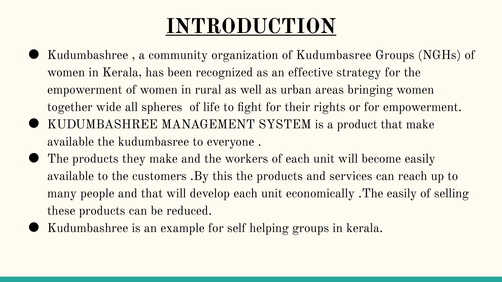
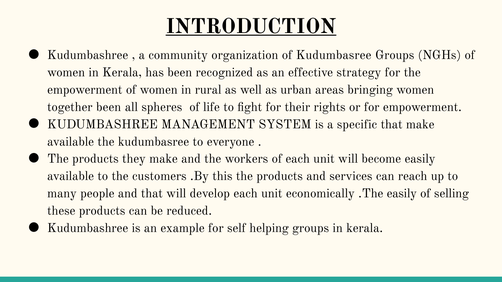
together wide: wide -> been (109, 107)
product: product -> specific (357, 124)
